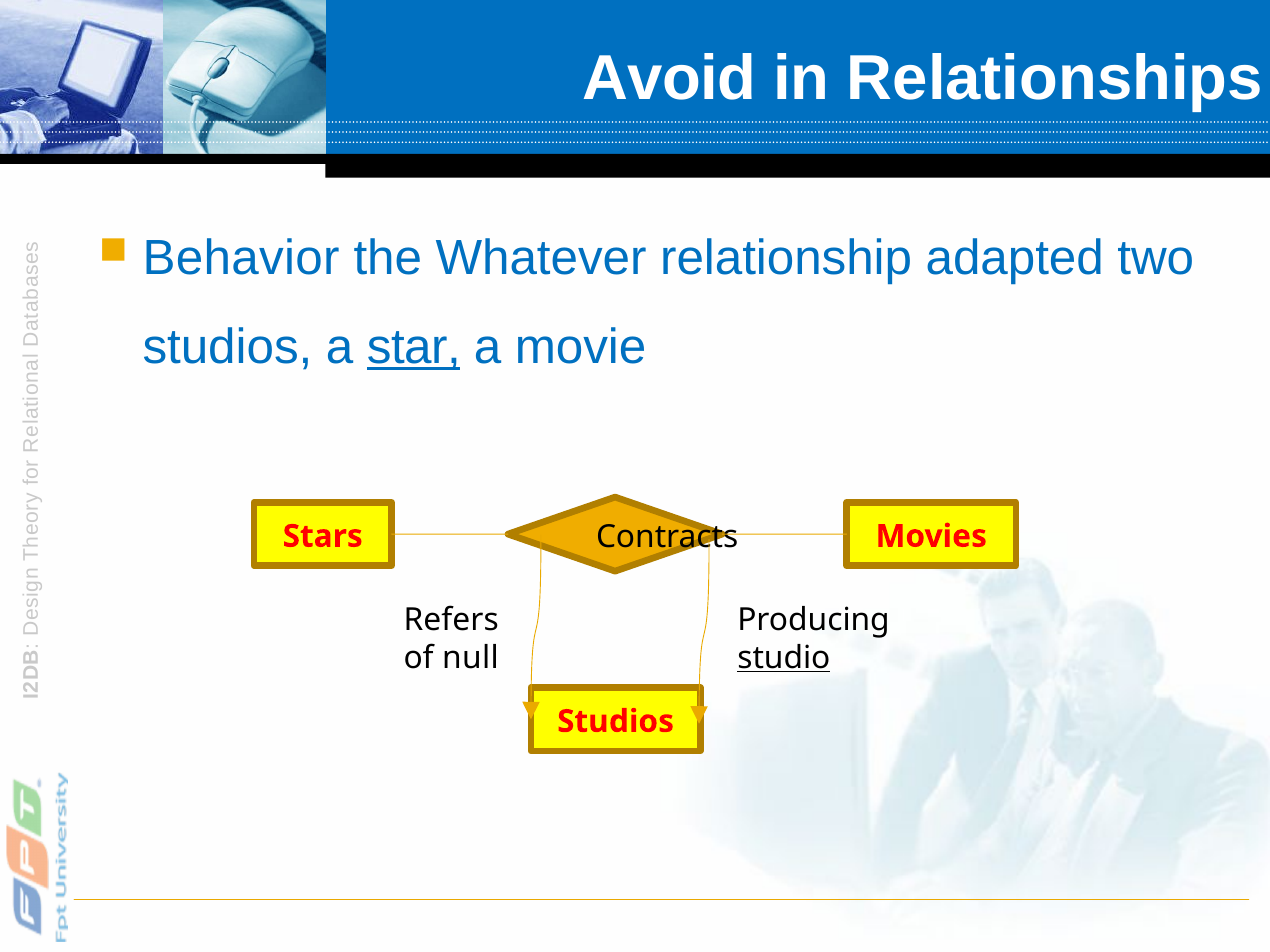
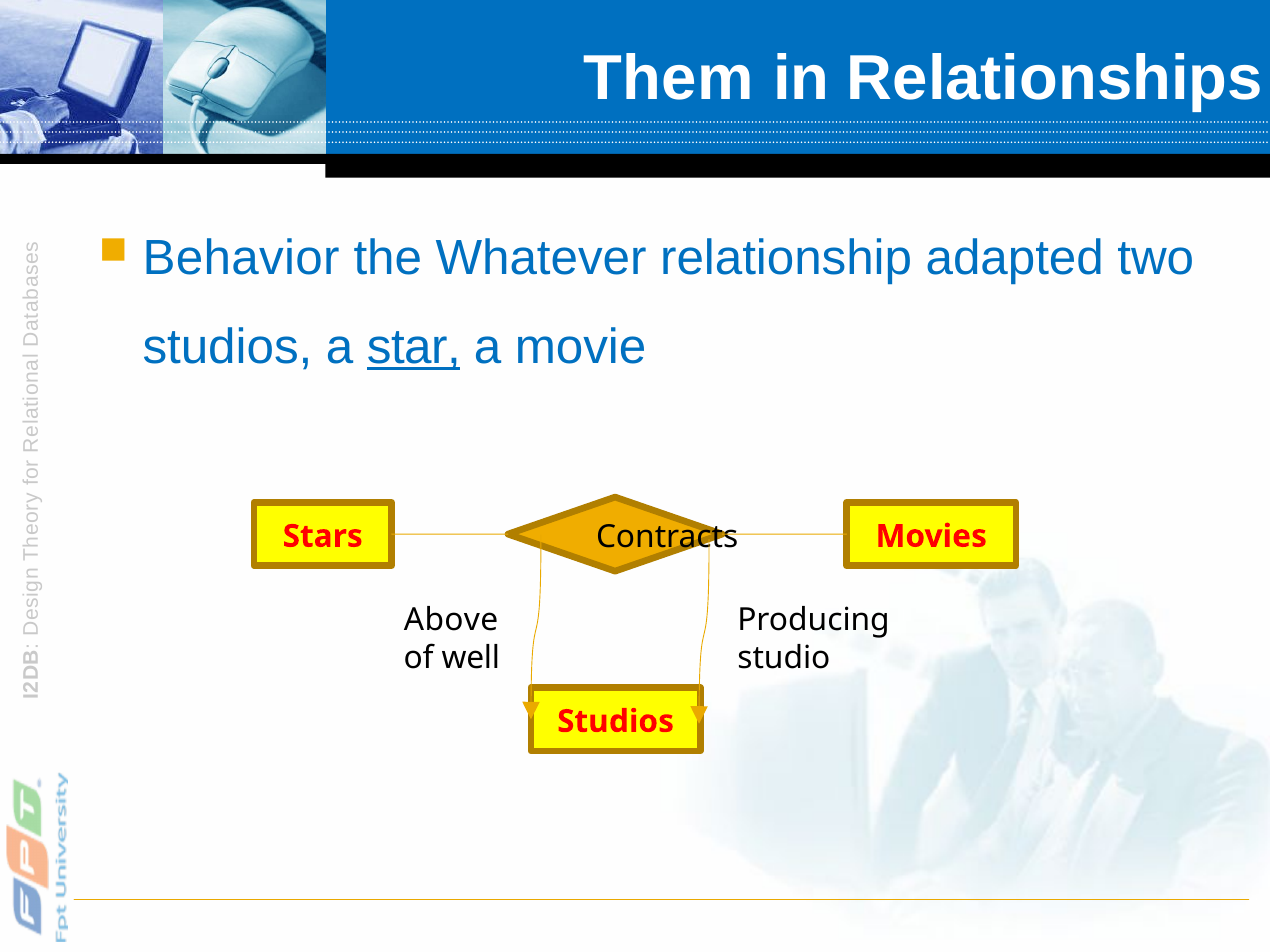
Avoid: Avoid -> Them (669, 78)
Refers: Refers -> Above (451, 620)
null: null -> well (471, 658)
studio underline: present -> none (784, 658)
